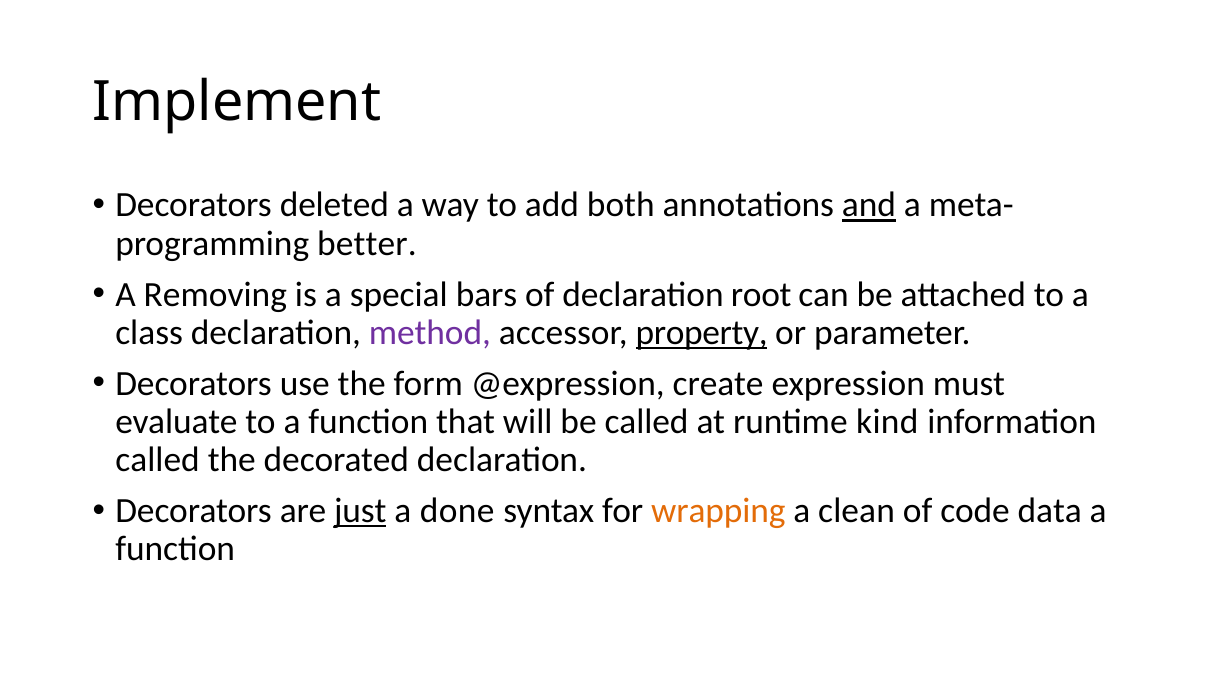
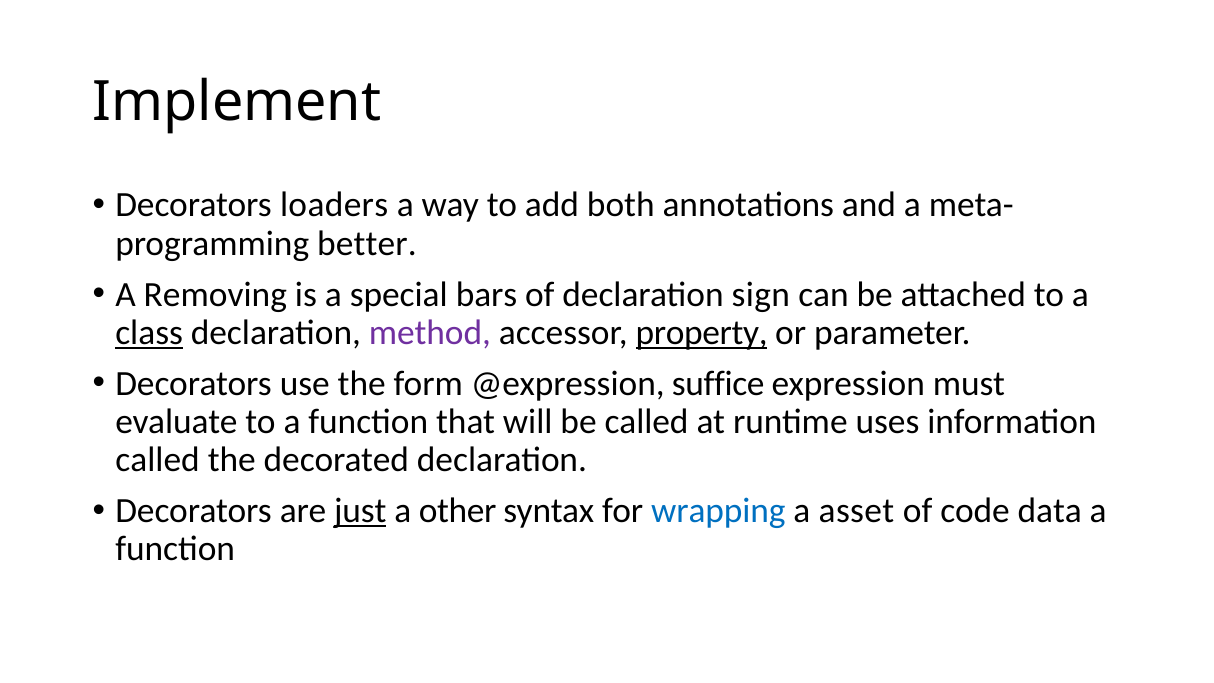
deleted: deleted -> loaders (334, 205)
and underline: present -> none (869, 205)
root: root -> sign (761, 294)
class underline: none -> present (149, 333)
create: create -> suffice (718, 384)
kind: kind -> uses (887, 422)
done: done -> other (458, 511)
wrapping colour: orange -> blue (718, 511)
clean: clean -> asset (856, 511)
